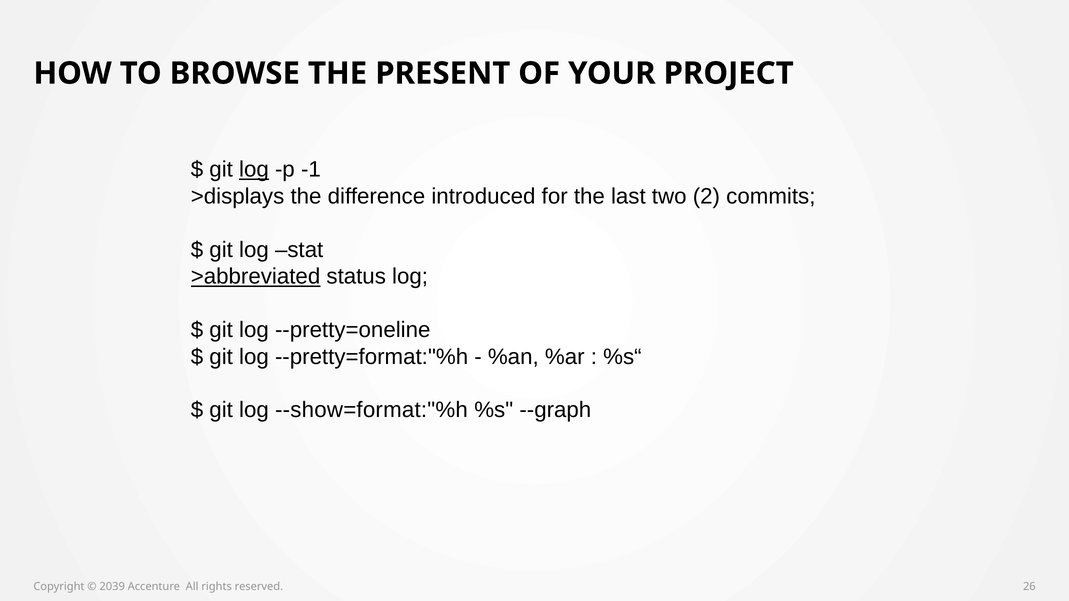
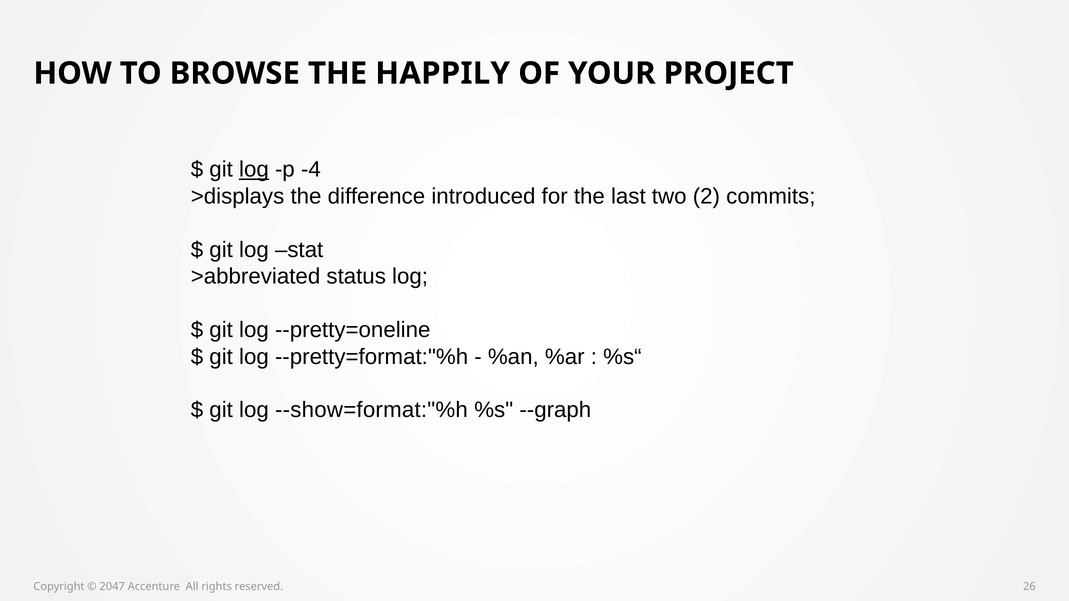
PRESENT: PRESENT -> HAPPILY (443, 73)
-1: -1 -> -4 (311, 170)
>abbreviated underline: present -> none (256, 277)
2039: 2039 -> 2047 (112, 587)
